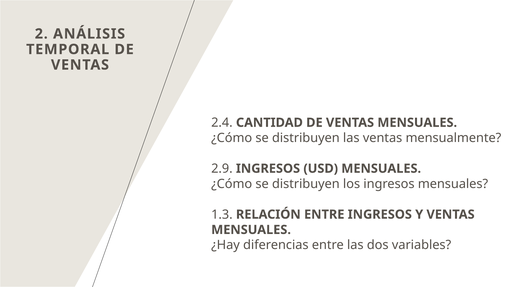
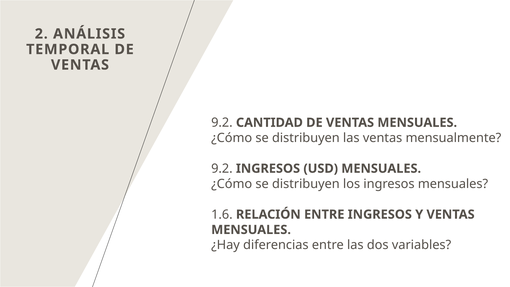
2.4: 2.4 -> 9.2 (222, 123)
2.9: 2.9 -> 9.2 (222, 168)
1.3: 1.3 -> 1.6 (222, 214)
